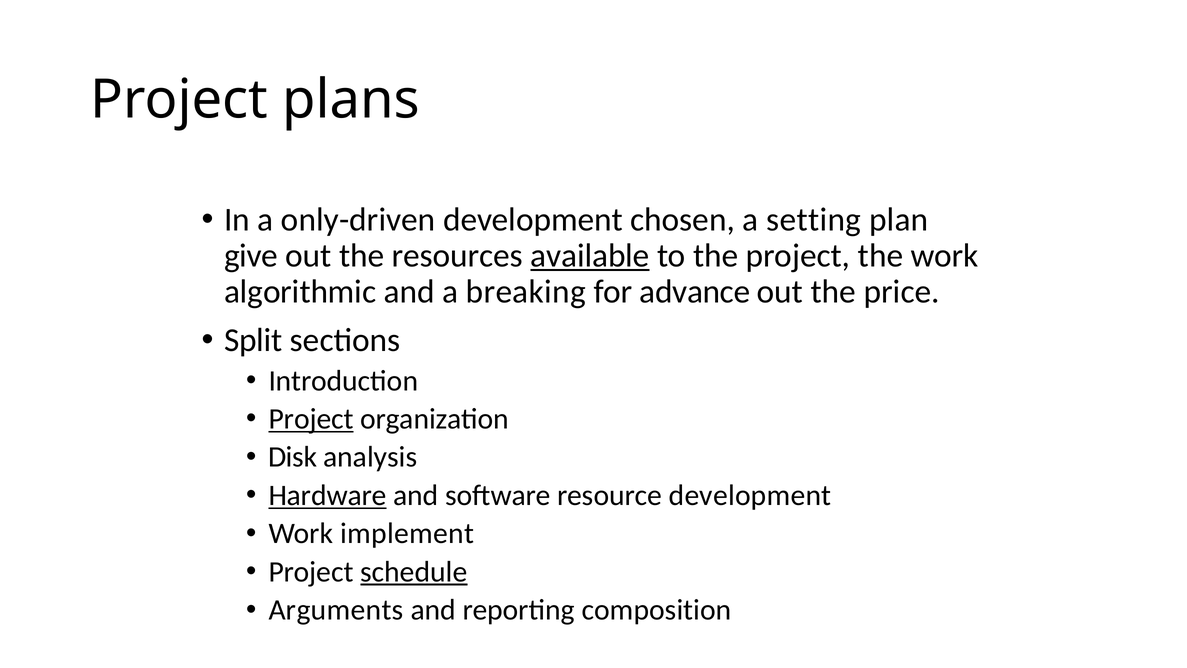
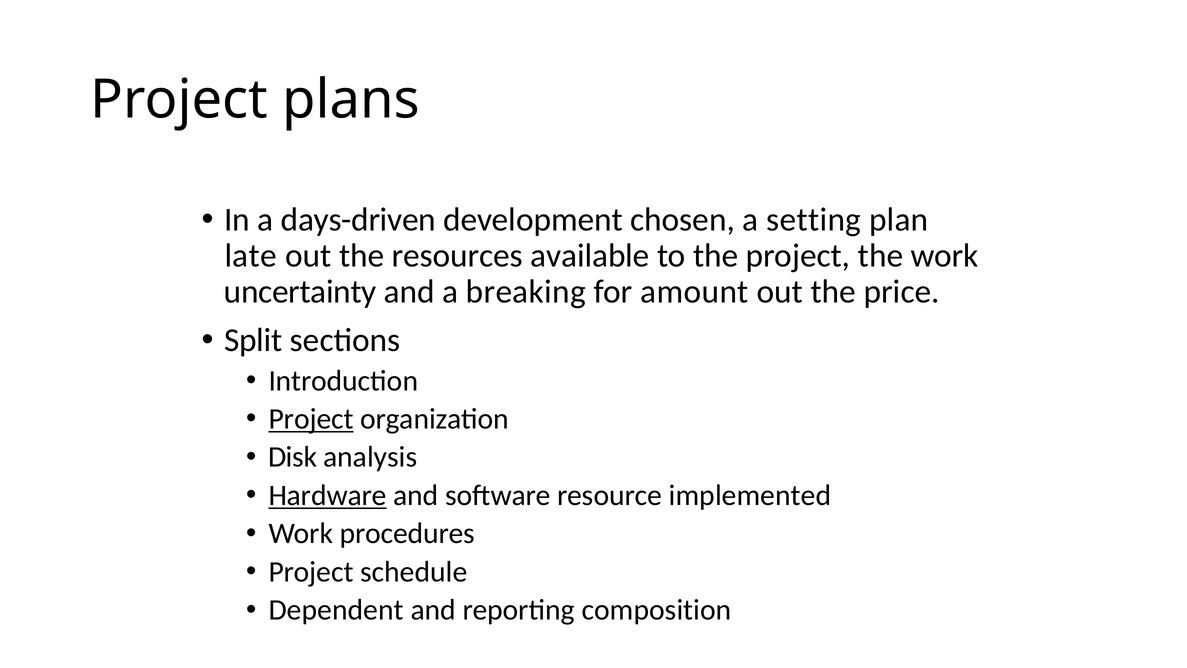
only-driven: only-driven -> days-driven (358, 220)
give: give -> late (251, 256)
available underline: present -> none (590, 256)
algorithmic: algorithmic -> uncertainty (300, 292)
advance: advance -> amount (695, 292)
resource development: development -> implemented (750, 495)
implement: implement -> procedures (407, 533)
schedule underline: present -> none (414, 572)
Arguments: Arguments -> Dependent (336, 610)
